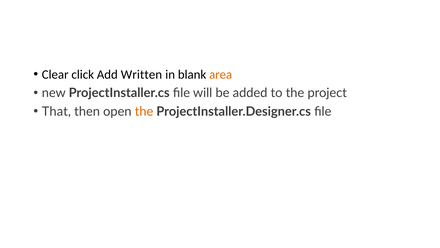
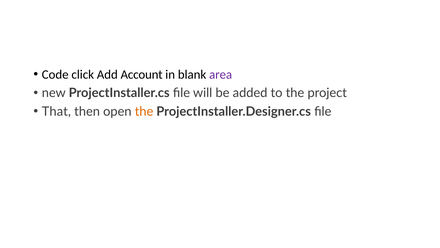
Clear: Clear -> Code (55, 74)
Written: Written -> Account (142, 74)
area colour: orange -> purple (221, 74)
